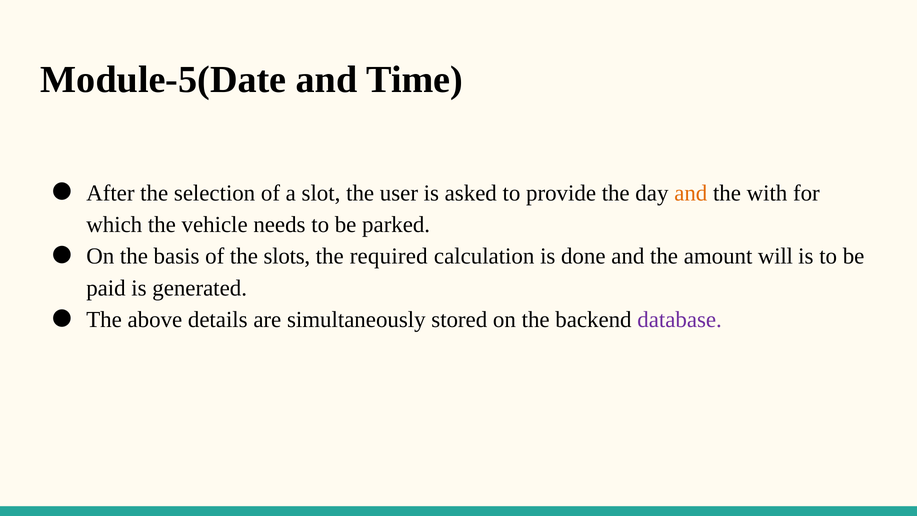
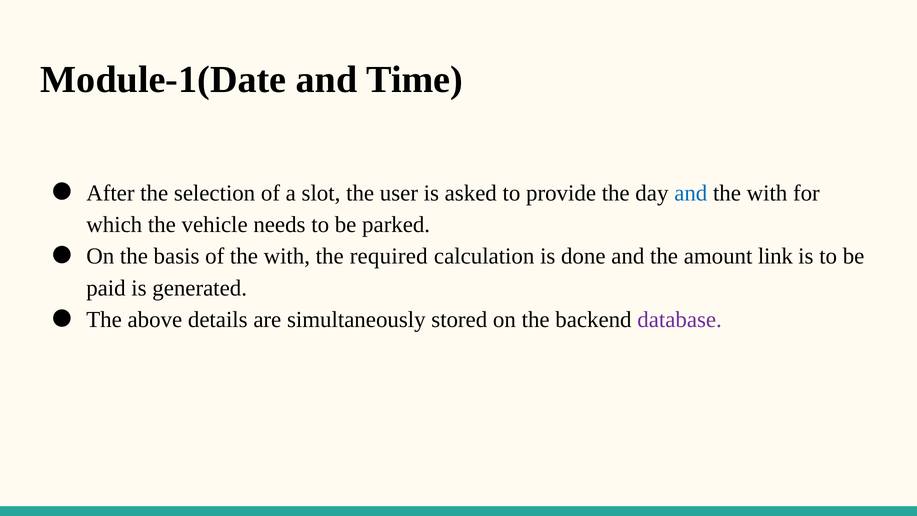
Module-5(Date: Module-5(Date -> Module-1(Date (163, 79)
and colour: orange -> blue (691, 193)
of the slots: slots -> with (287, 256)
will: will -> link (775, 256)
